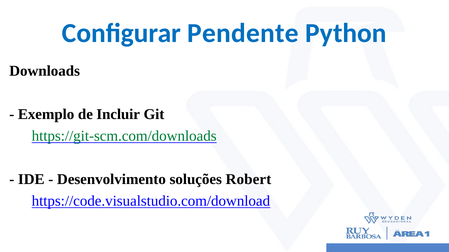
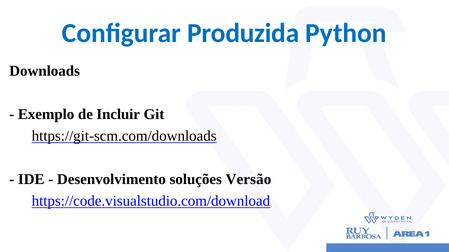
Pendente: Pendente -> Produzida (243, 33)
https://git-scm.com/downloads colour: green -> black (124, 136)
Robert: Robert -> Versão (248, 180)
